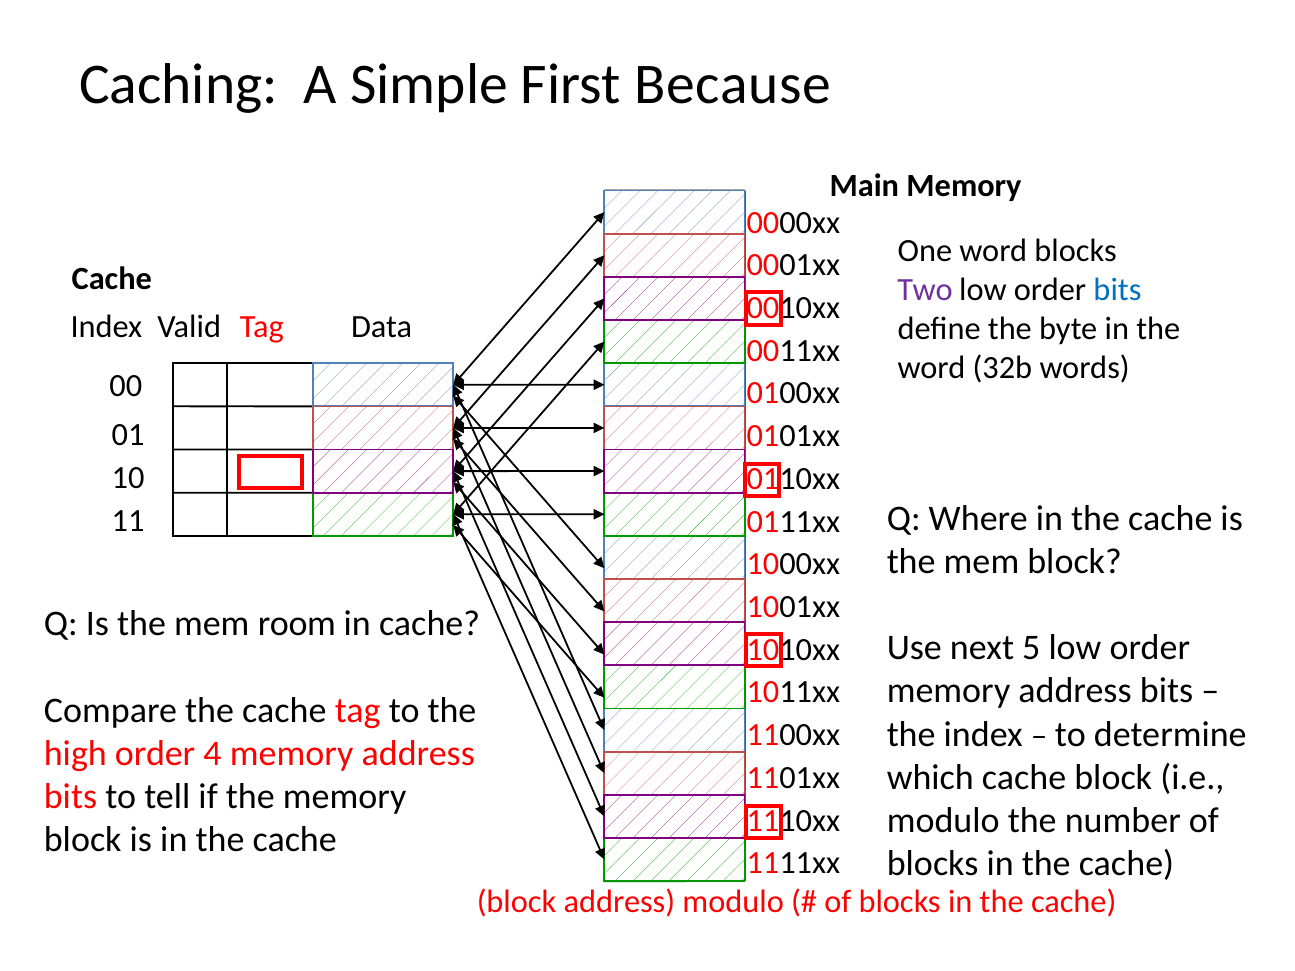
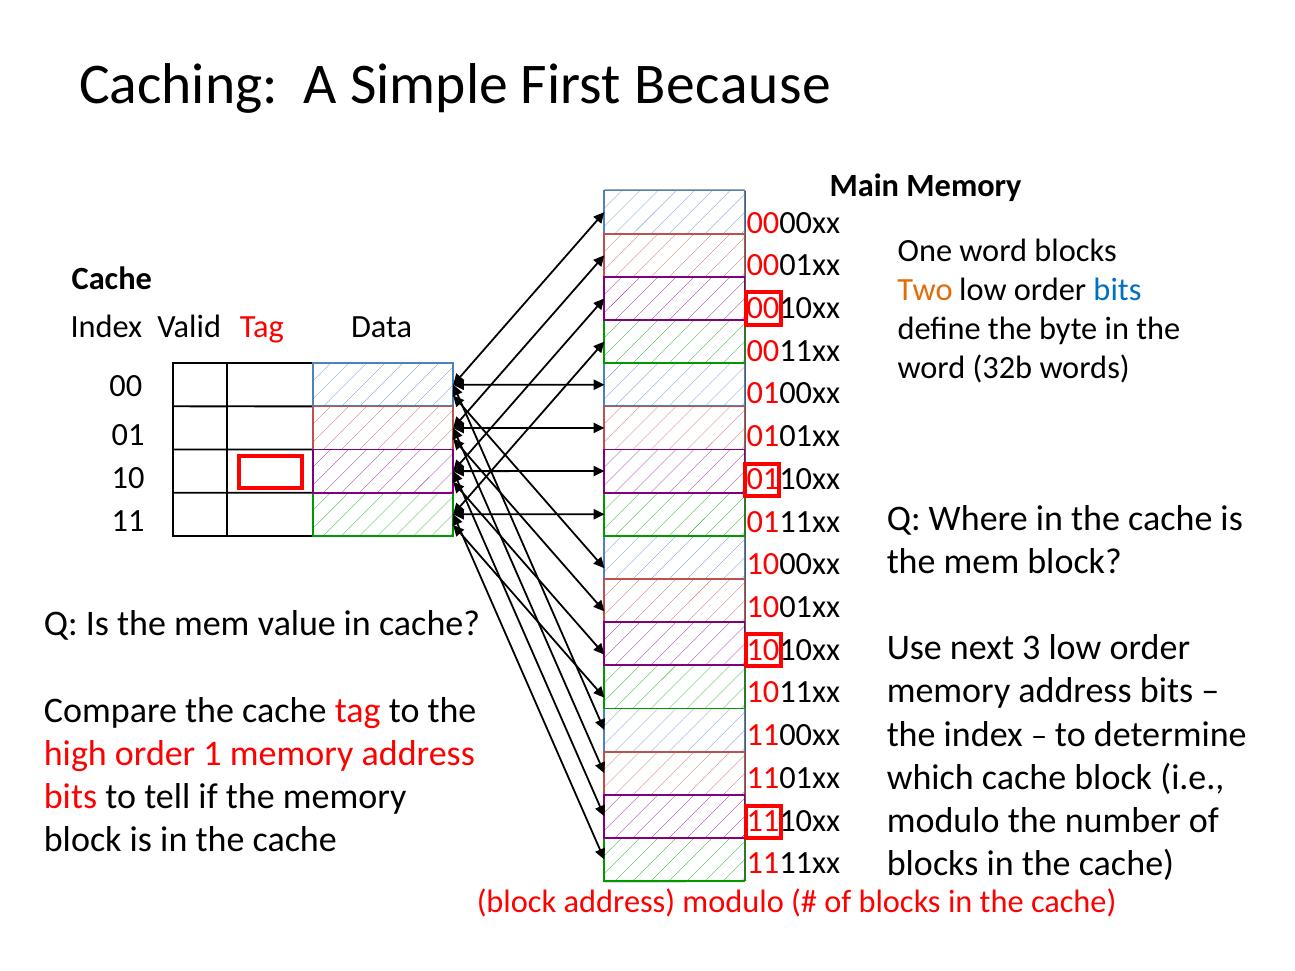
Two colour: purple -> orange (925, 290)
room: room -> value (297, 624)
5: 5 -> 3 (1031, 648)
4: 4 -> 1 (213, 754)
